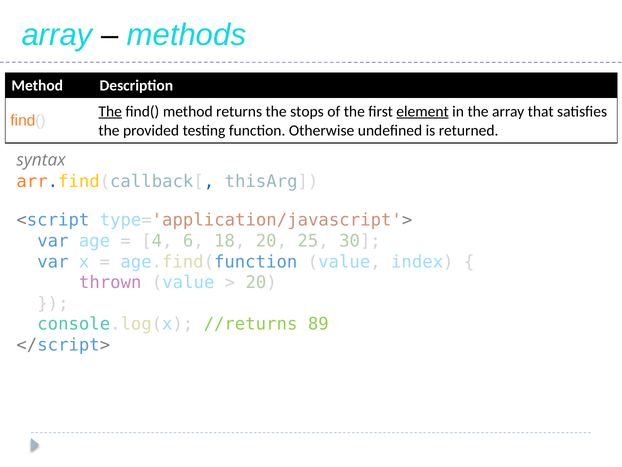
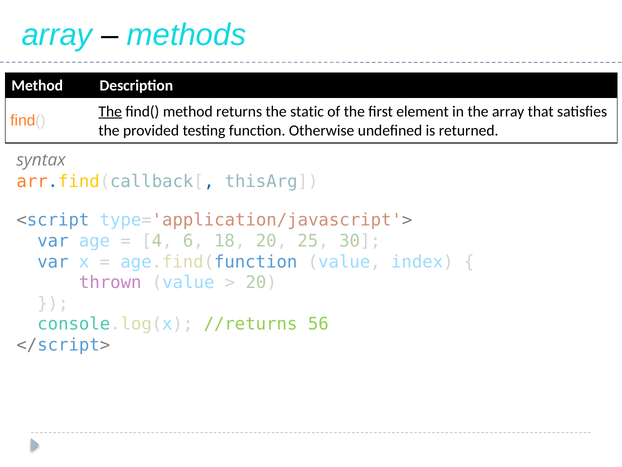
stops: stops -> static (307, 111)
element underline: present -> none (423, 111)
89: 89 -> 56 (318, 324)
